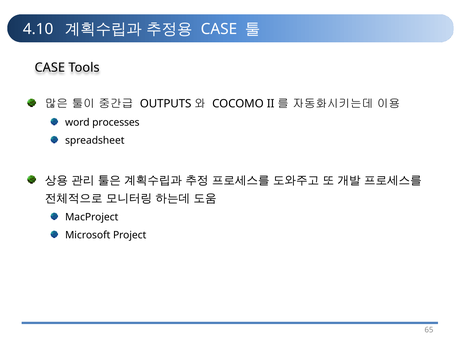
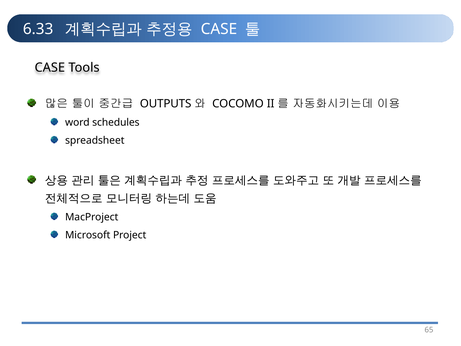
4.10: 4.10 -> 6.33 (38, 29)
processes: processes -> schedules (116, 122)
